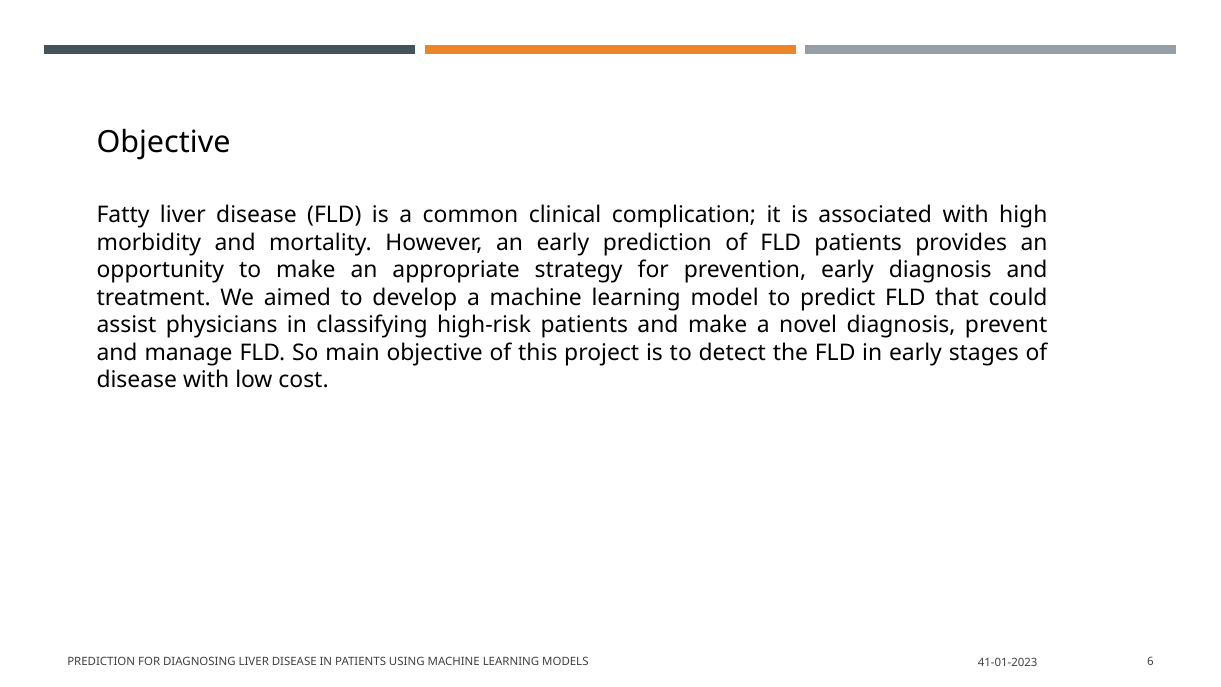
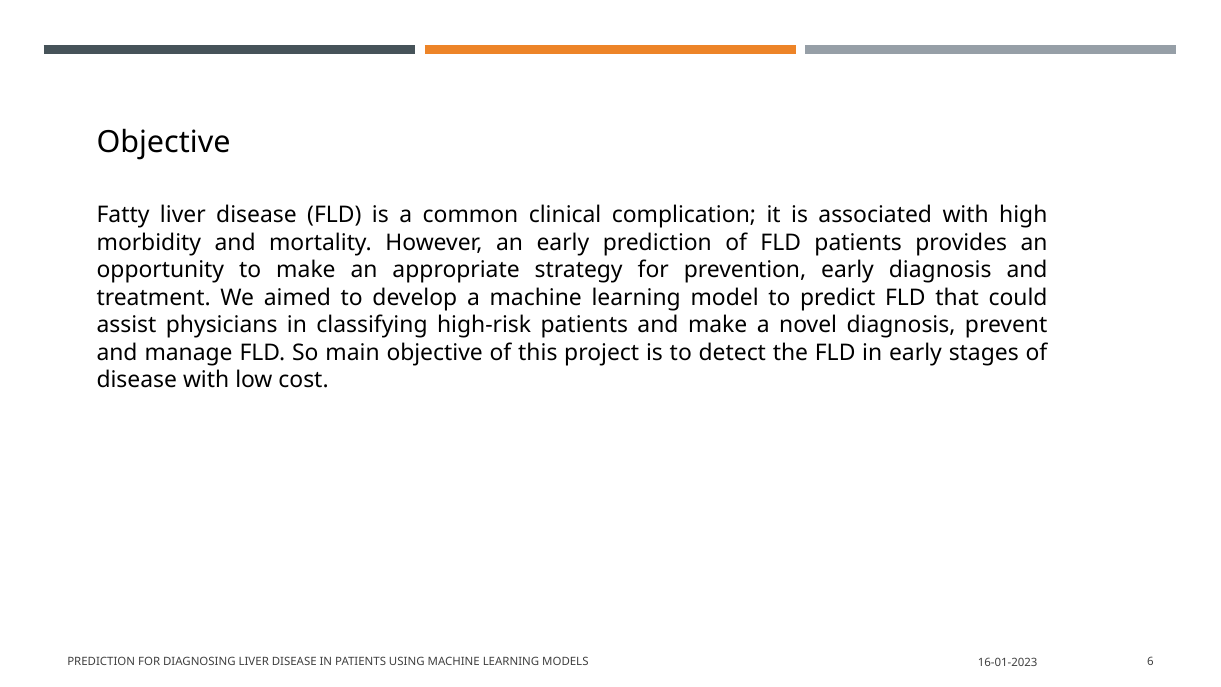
41-01-2023: 41-01-2023 -> 16-01-2023 (1008, 662)
